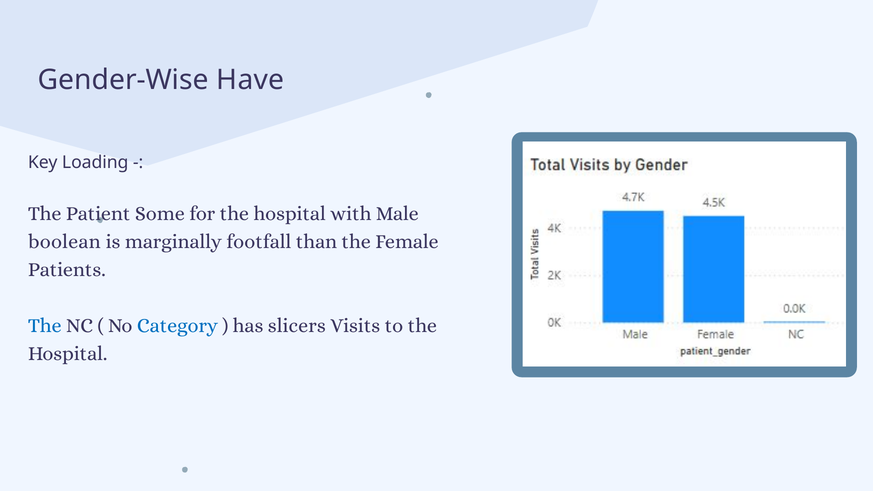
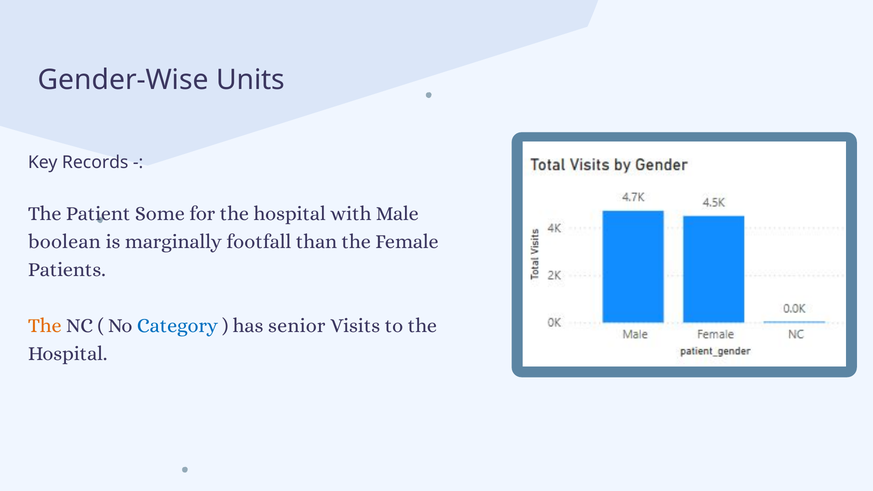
Have: Have -> Units (250, 80)
Loading: Loading -> Records (95, 162)
The colour: blue -> orange (45, 326)
slicers: slicers -> senior (297, 326)
